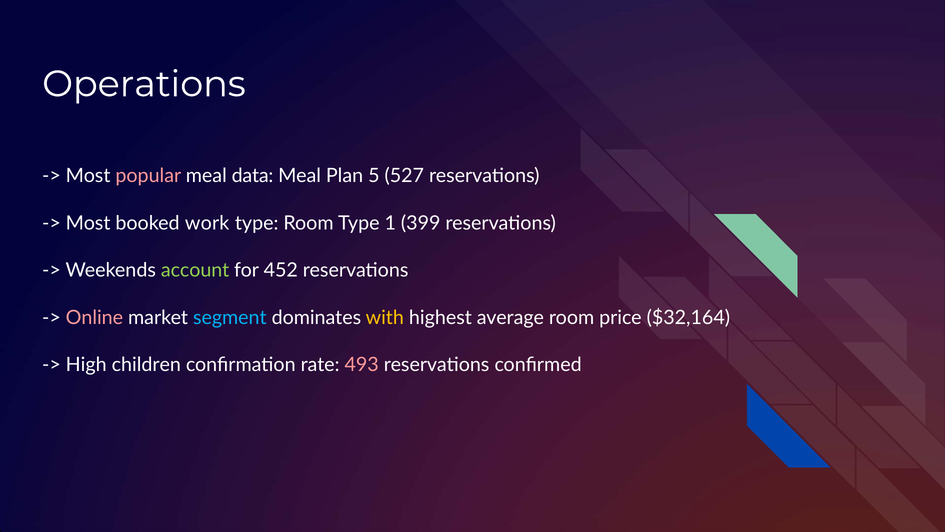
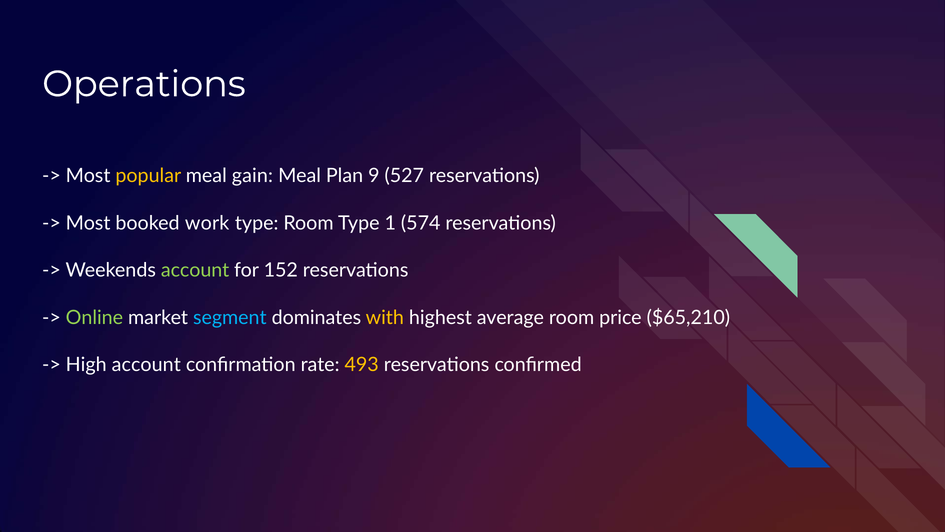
popular colour: pink -> yellow (148, 176)
data: data -> gain (252, 176)
5: 5 -> 9 (374, 176)
399: 399 -> 574 (421, 223)
452: 452 -> 152 (281, 270)
Online colour: pink -> light green (94, 317)
$32,164: $32,164 -> $65,210 (688, 317)
High children: children -> account (146, 365)
493 colour: pink -> yellow (362, 365)
